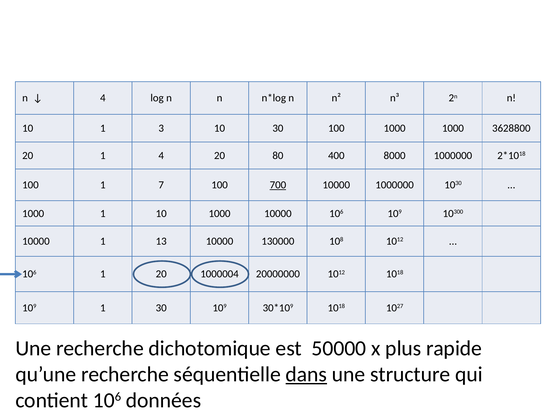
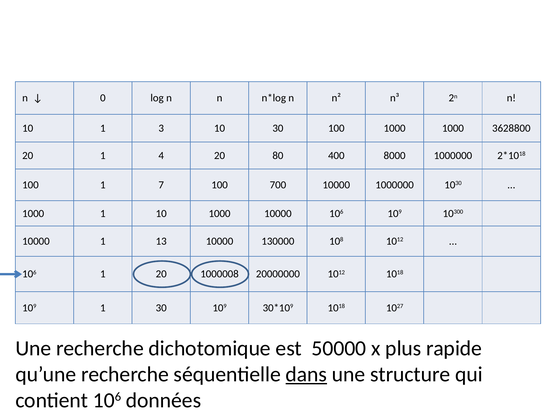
4: 4 -> 0 (103, 98)
700 underline: present -> none (278, 185)
1000004: 1000004 -> 1000008 (220, 274)
